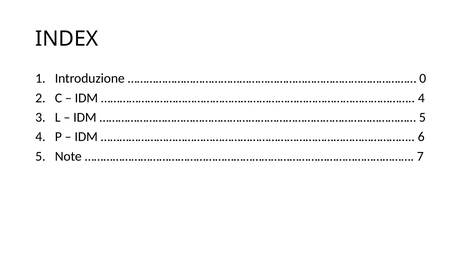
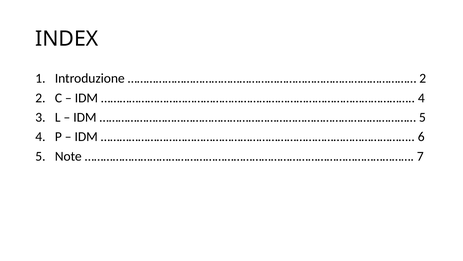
0: 0 -> 2 (423, 78)
